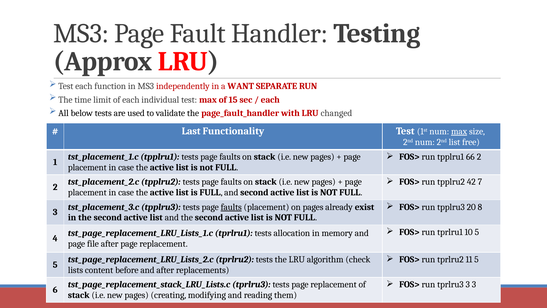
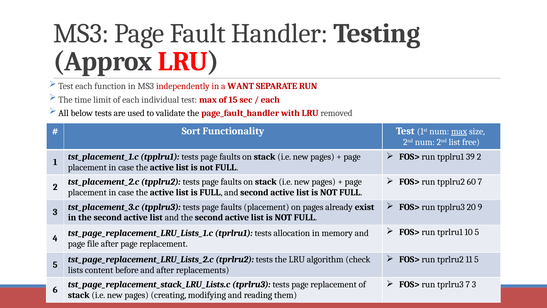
changed: changed -> removed (337, 113)
Last: Last -> Sort (191, 131)
66: 66 -> 39 (470, 157)
42: 42 -> 60 (471, 182)
8: 8 -> 9 (480, 207)
faults underline: present -> none (231, 207)
tprlru3 3: 3 -> 7 (468, 284)
